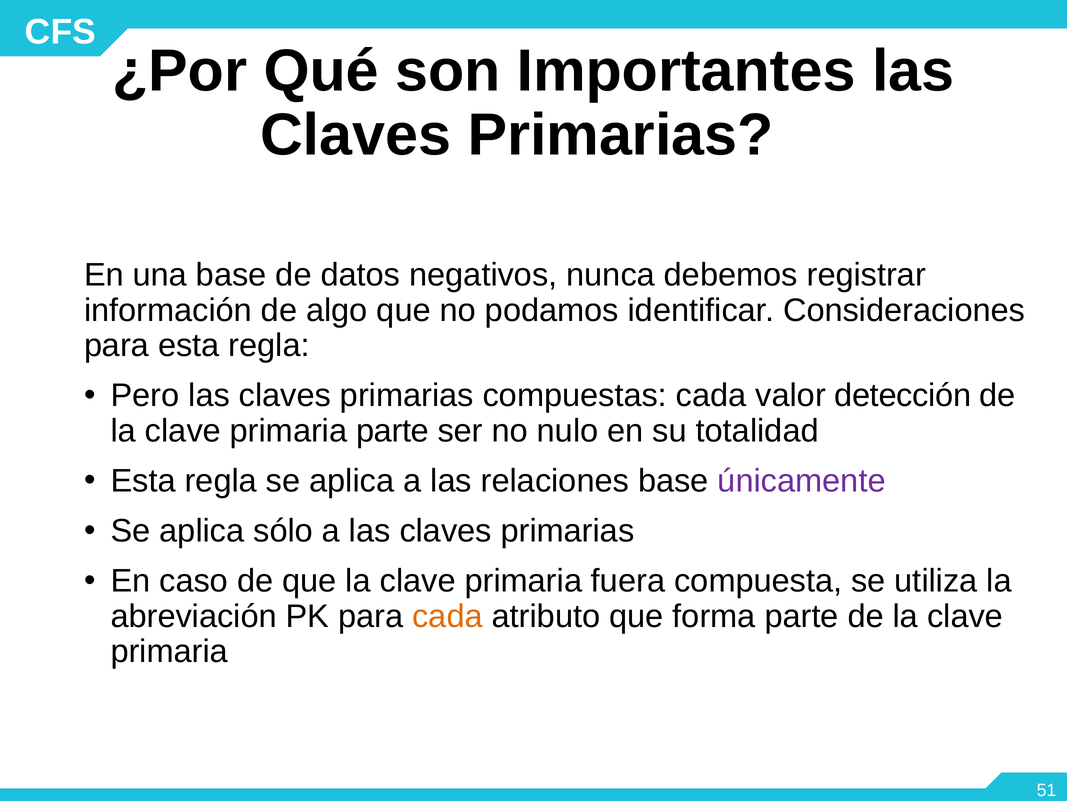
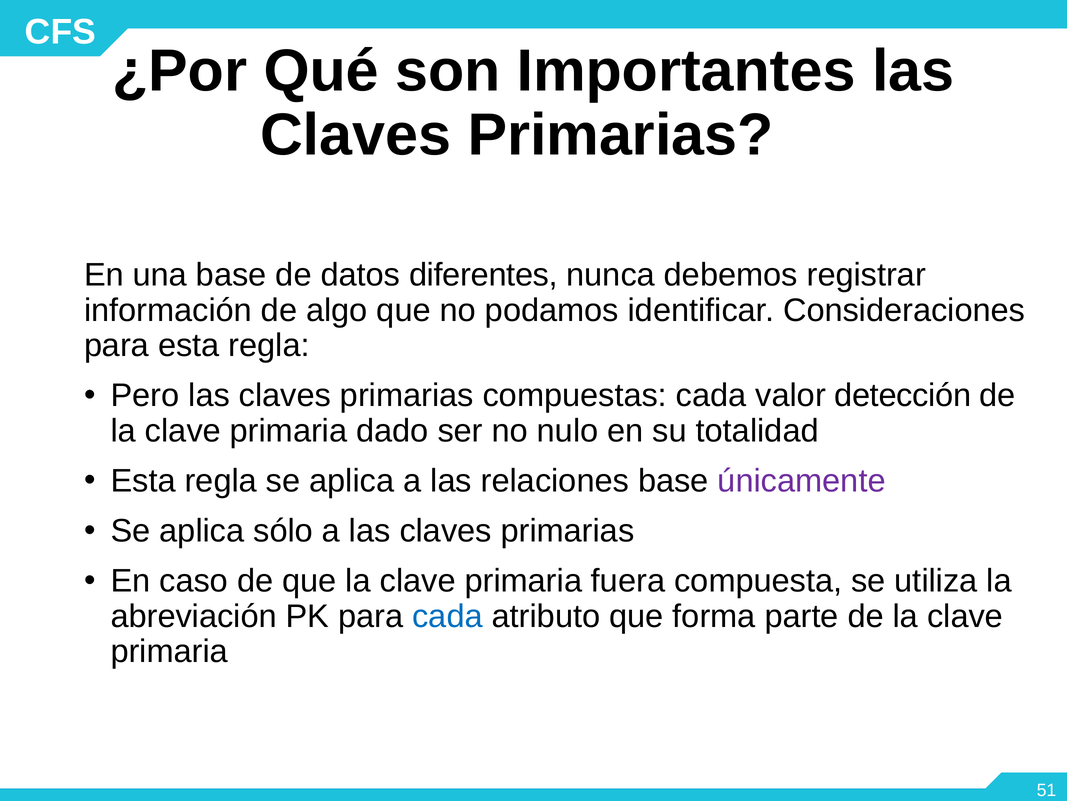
negativos: negativos -> diferentes (483, 275)
primaria parte: parte -> dado (392, 430)
cada colour: orange -> blue (448, 616)
